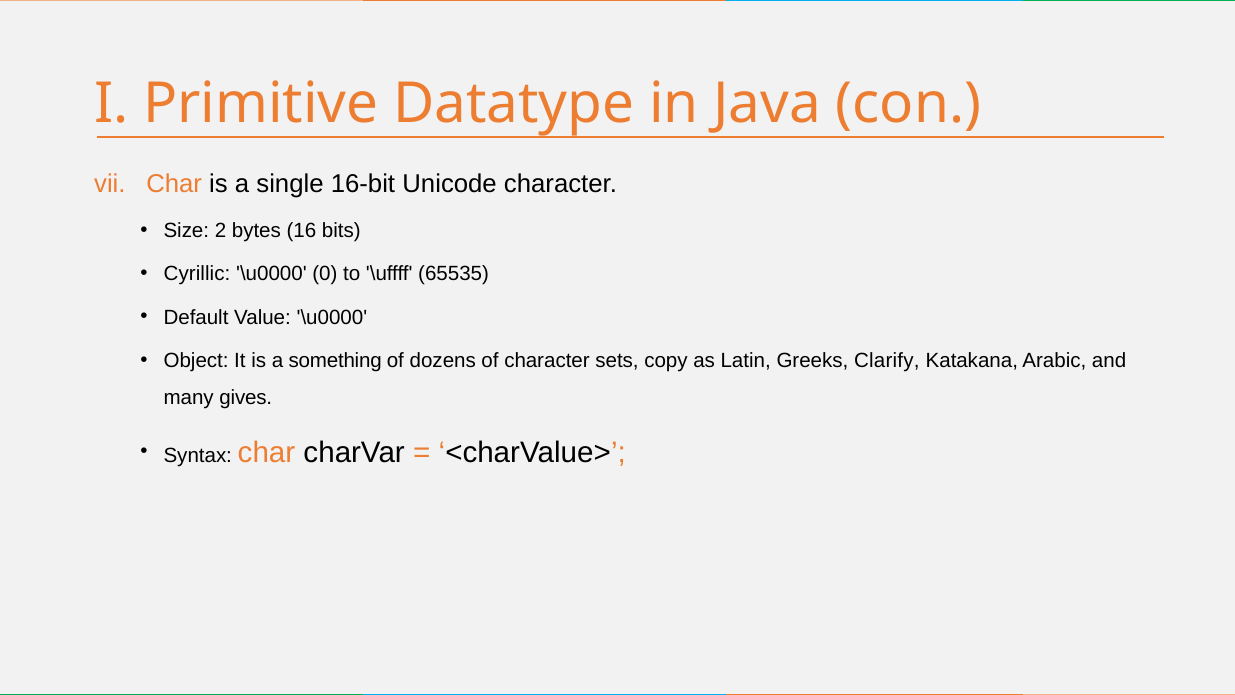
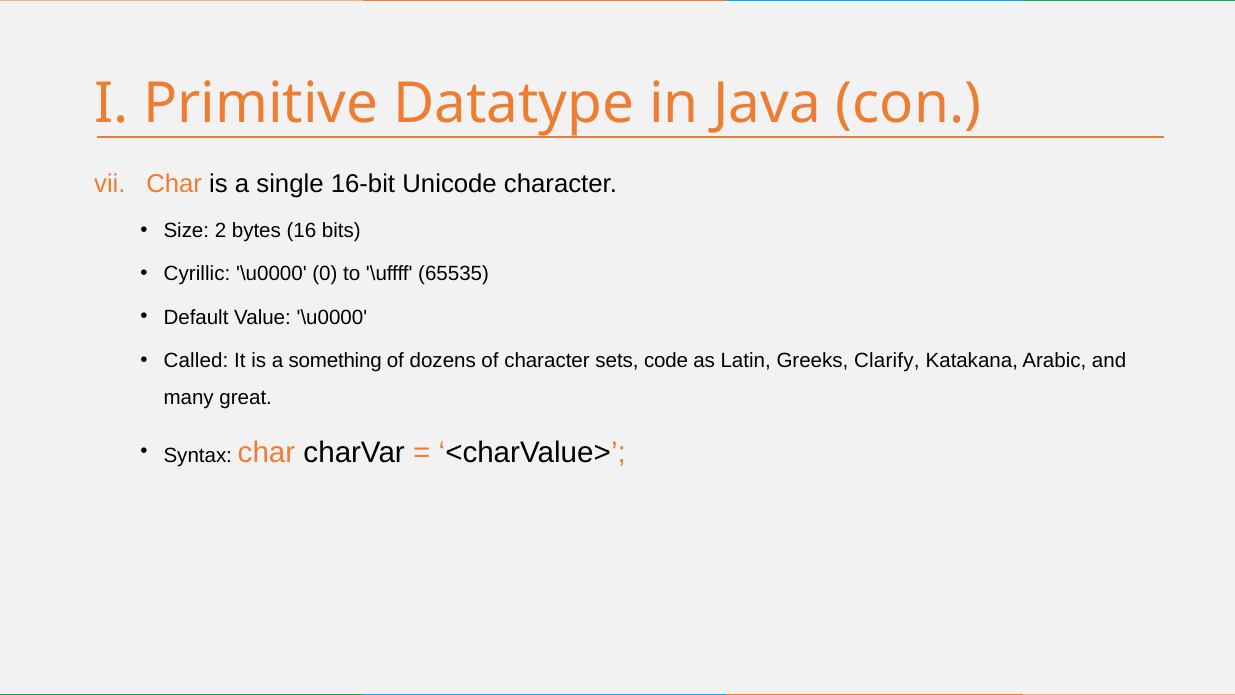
Object: Object -> Called (196, 360)
copy: copy -> code (666, 360)
gives: gives -> great (246, 397)
